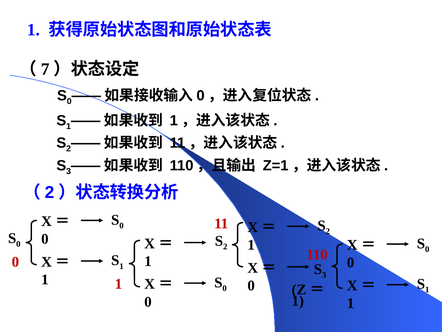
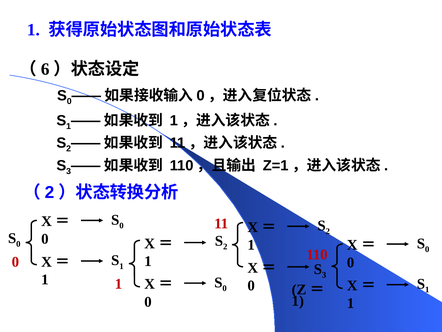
7: 7 -> 6 (45, 69)
